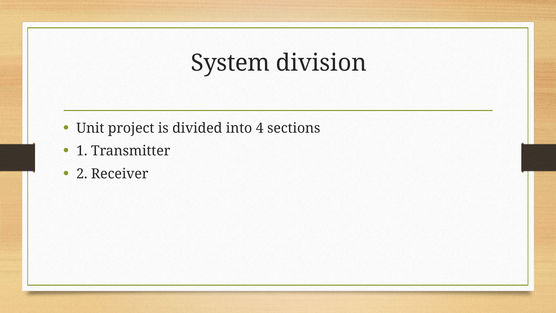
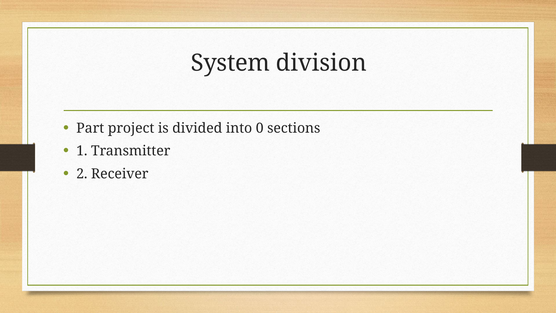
Unit: Unit -> Part (90, 128)
4: 4 -> 0 (260, 128)
